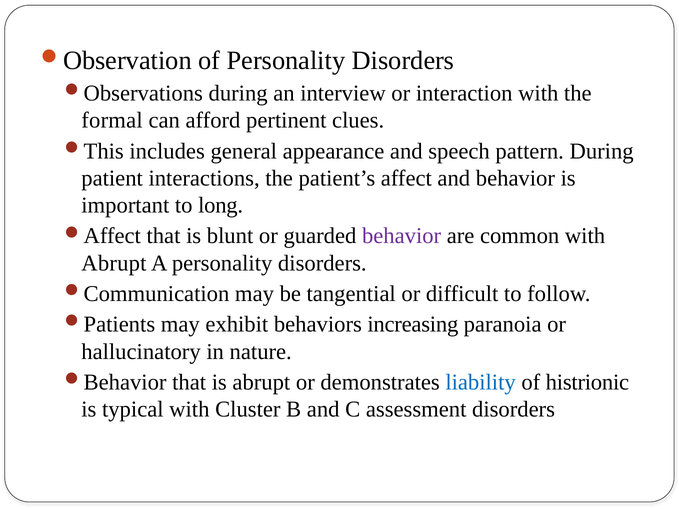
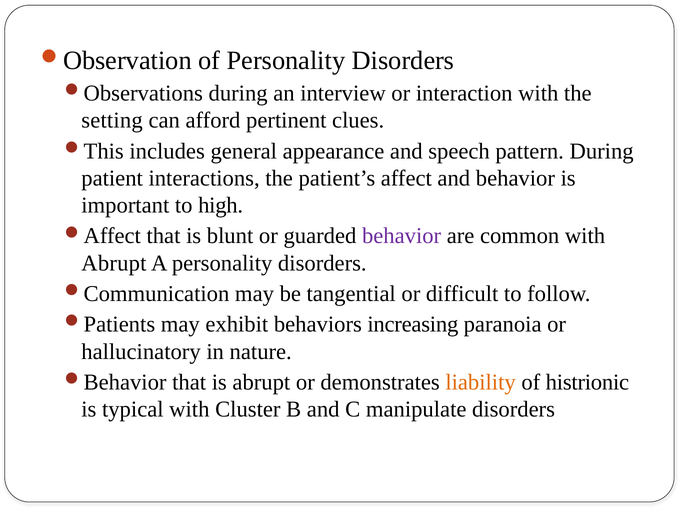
formal: formal -> setting (112, 120)
long: long -> high (221, 205)
liability colour: blue -> orange (481, 382)
assessment: assessment -> manipulate (416, 410)
